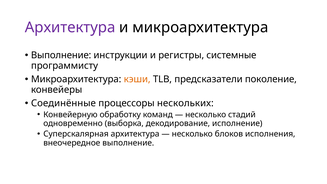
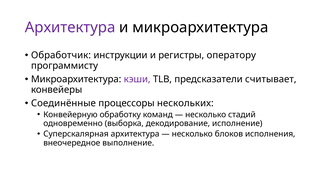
Выполнение: Выполнение -> Обработчик (61, 55)
системные: системные -> оператору (231, 55)
кэши colour: orange -> purple (137, 79)
поколение: поколение -> считывает (271, 79)
